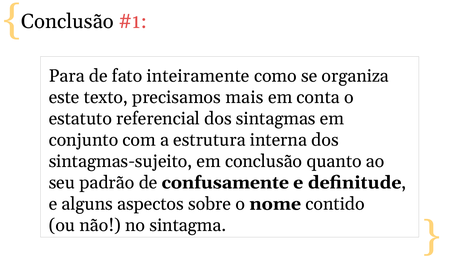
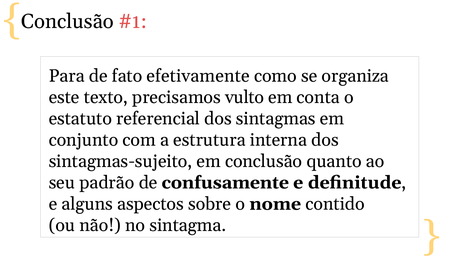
inteiramente: inteiramente -> efetivamente (198, 76)
mais: mais -> vulto (245, 97)
